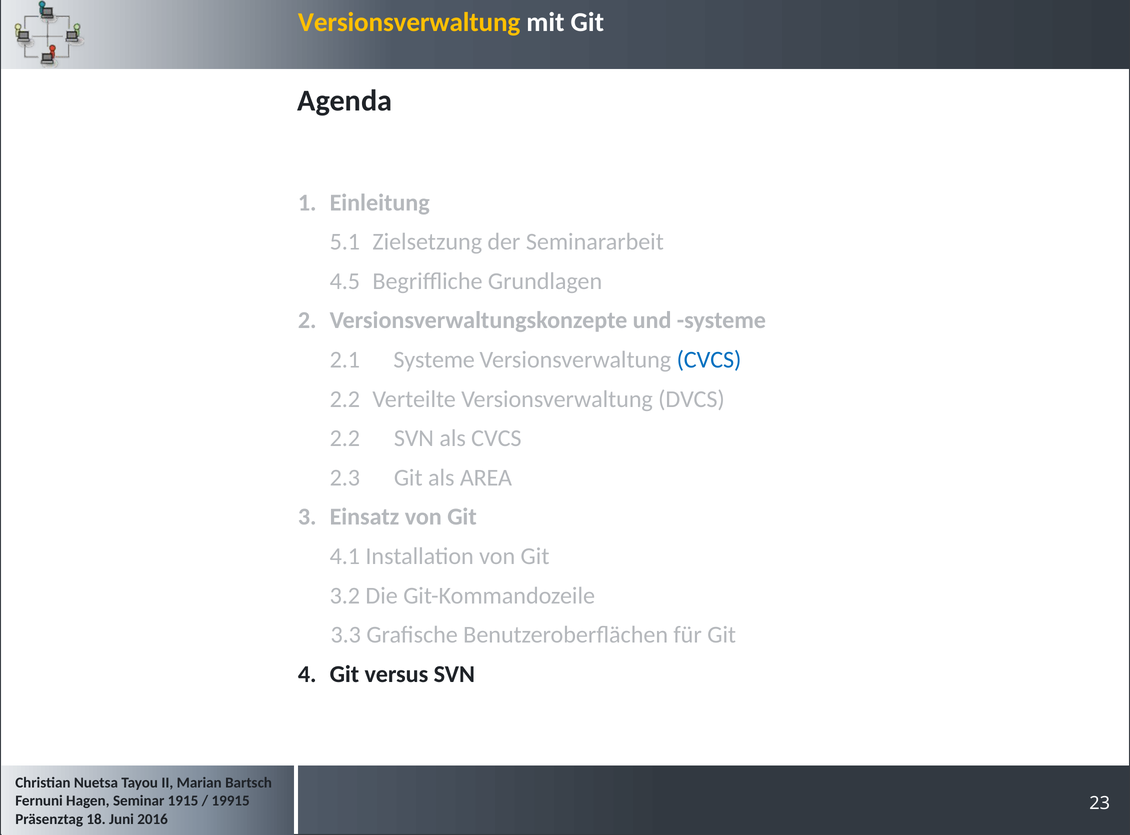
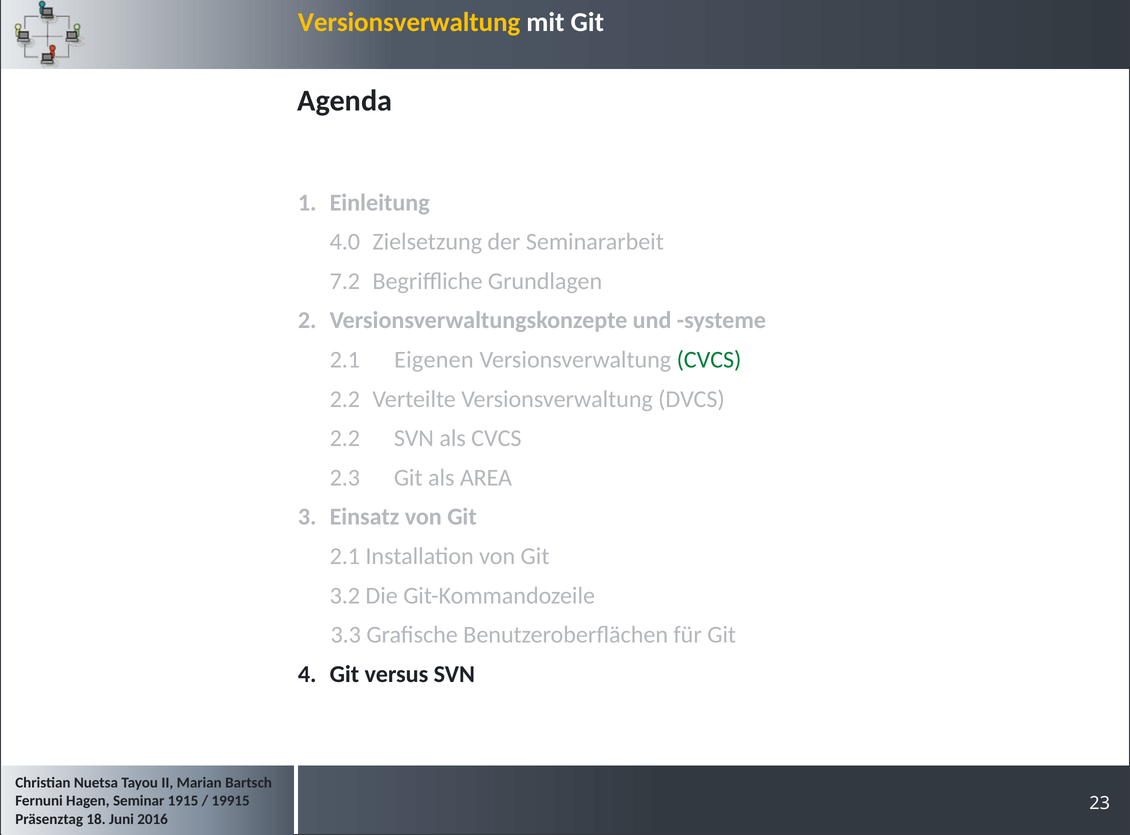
5.1: 5.1 -> 4.0 (345, 242)
4.5: 4.5 -> 7.2 (345, 281)
2.1 Systeme: Systeme -> Eigenen (434, 360)
CVCS colour: blue -> green (709, 360)
4.1: 4.1 -> 2.1 (345, 556)
